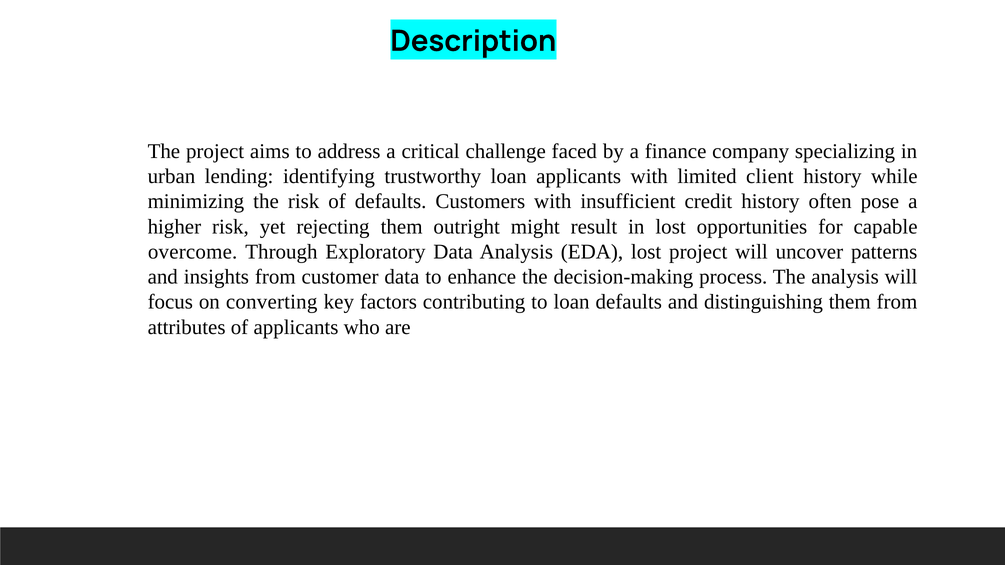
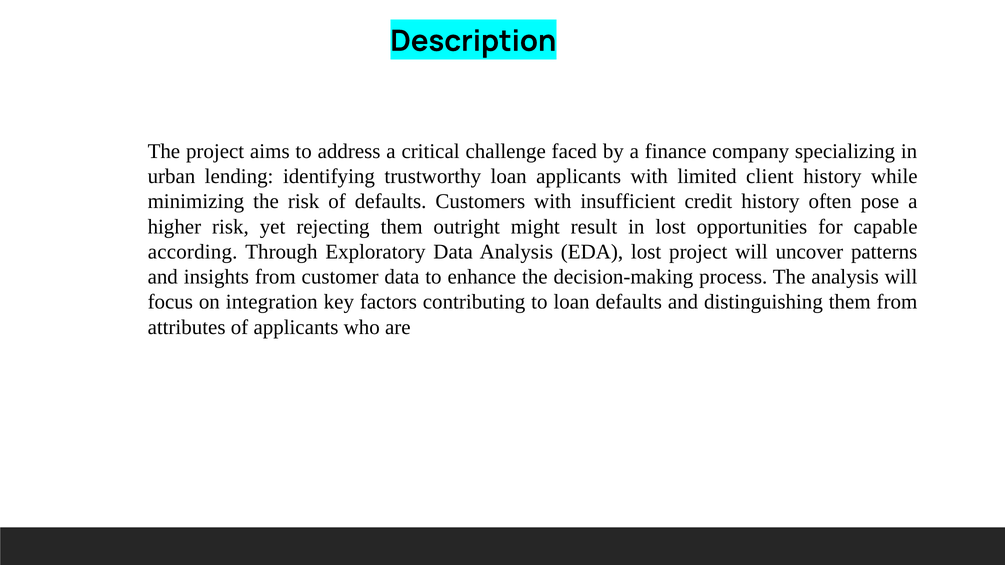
overcome: overcome -> according (193, 252)
converting: converting -> integration (272, 302)
